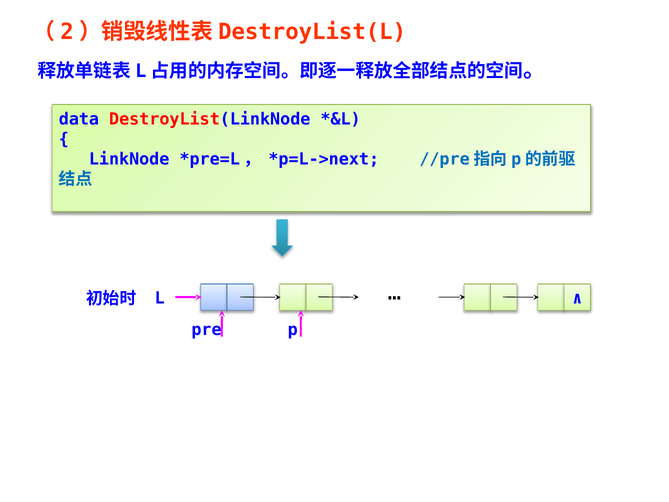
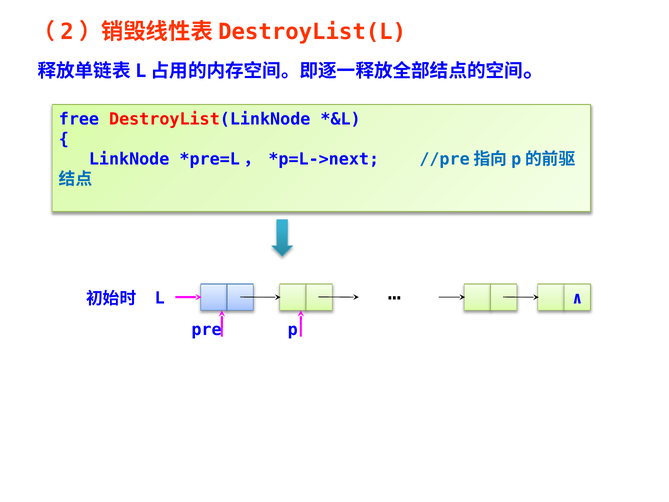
data: data -> free (79, 119)
